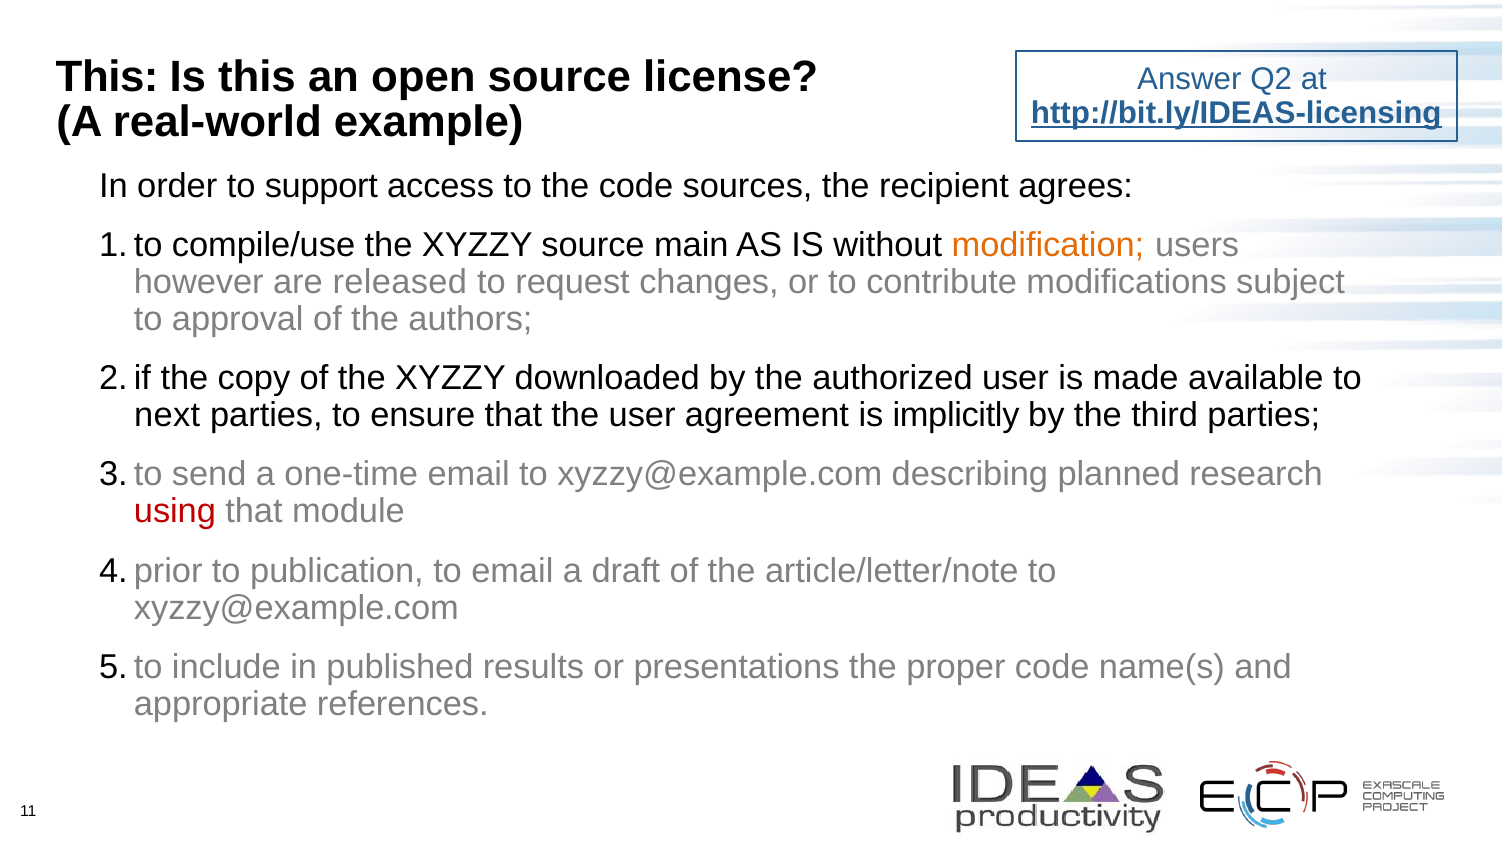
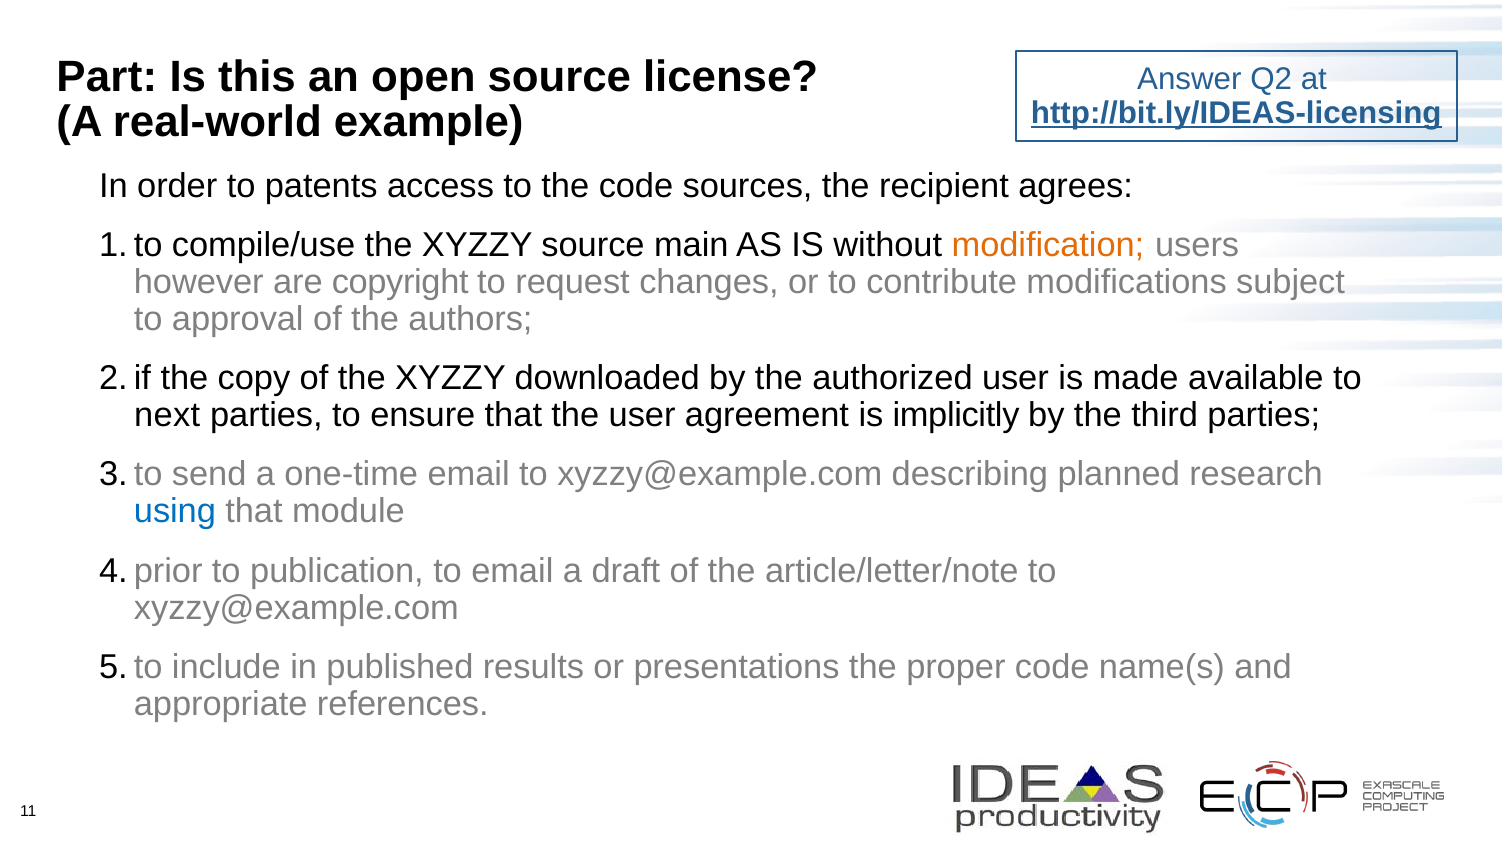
This: This -> Part (107, 78)
support: support -> patents (321, 186)
released: released -> copyright (400, 282)
using colour: red -> blue (175, 512)
